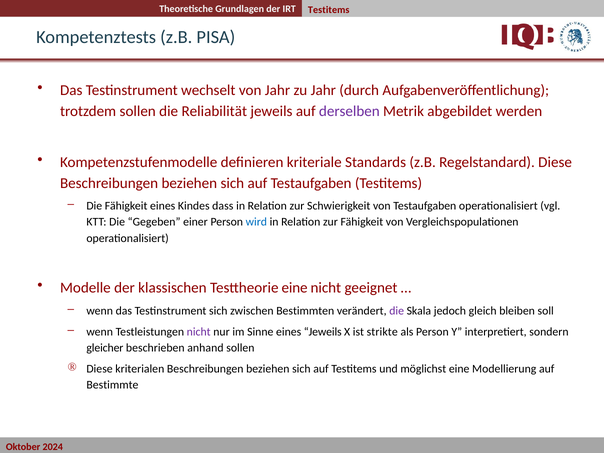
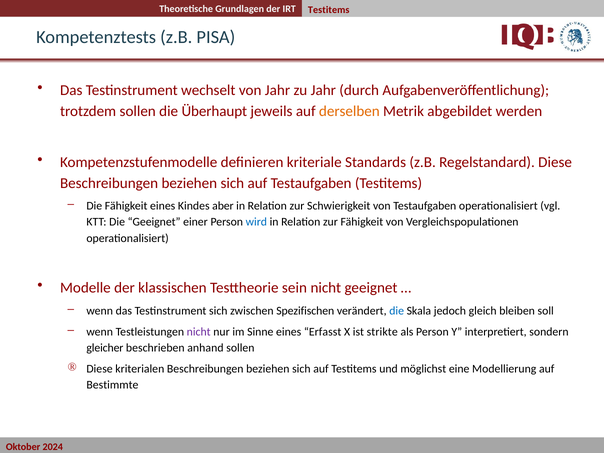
Reliabilität: Reliabilität -> Überhaupt (214, 111)
derselben colour: purple -> orange (349, 111)
dass: dass -> aber (223, 206)
Die Gegeben: Gegeben -> Geeignet (154, 222)
Testtheorie eine: eine -> sein (294, 288)
Bestimmten: Bestimmten -> Spezifischen (305, 311)
die colour: purple -> blue (397, 311)
eines Jeweils: Jeweils -> Erfasst (323, 332)
